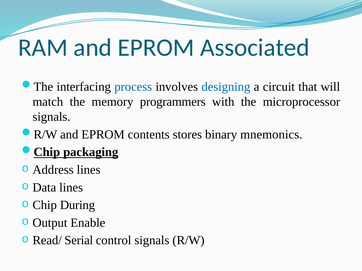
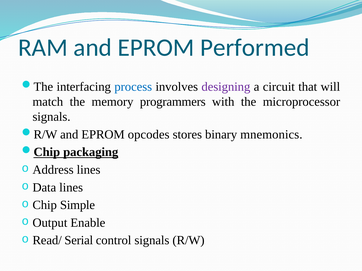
Associated: Associated -> Performed (255, 48)
designing colour: blue -> purple (226, 87)
contents: contents -> opcodes (149, 135)
During: During -> Simple (77, 205)
